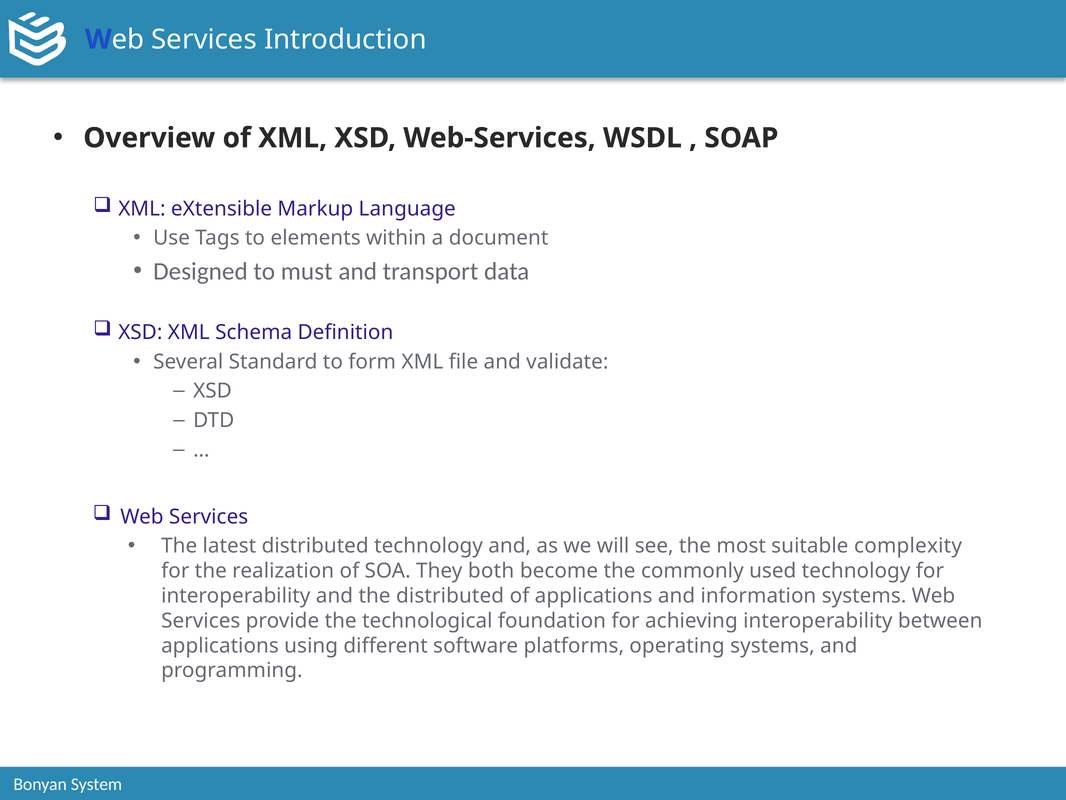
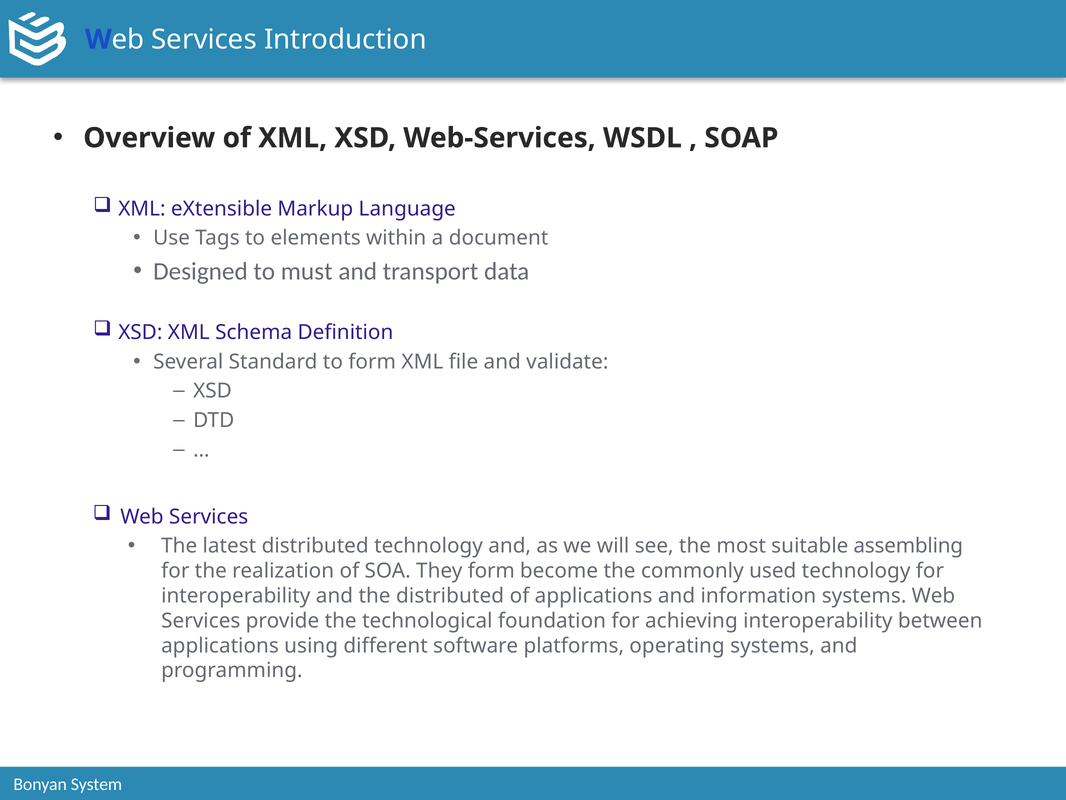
complexity: complexity -> assembling (908, 546)
They both: both -> form (491, 571)
